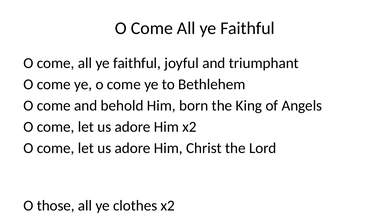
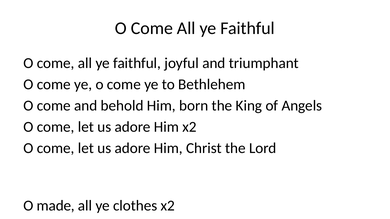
those: those -> made (56, 206)
